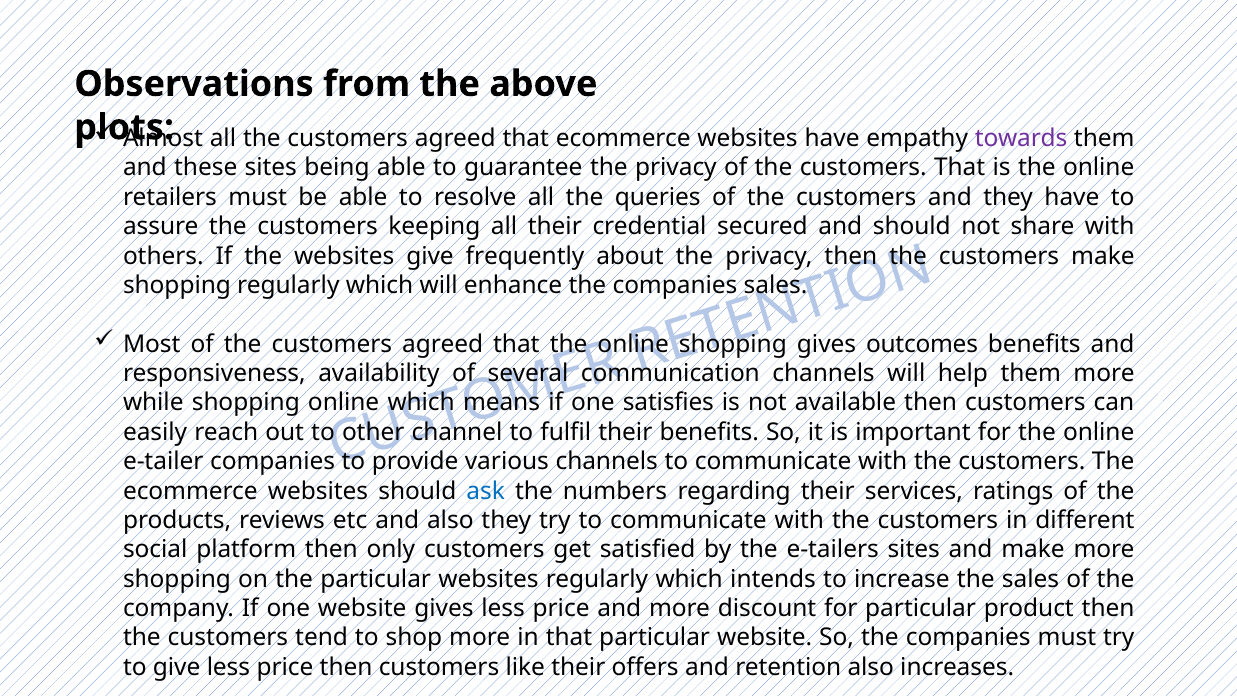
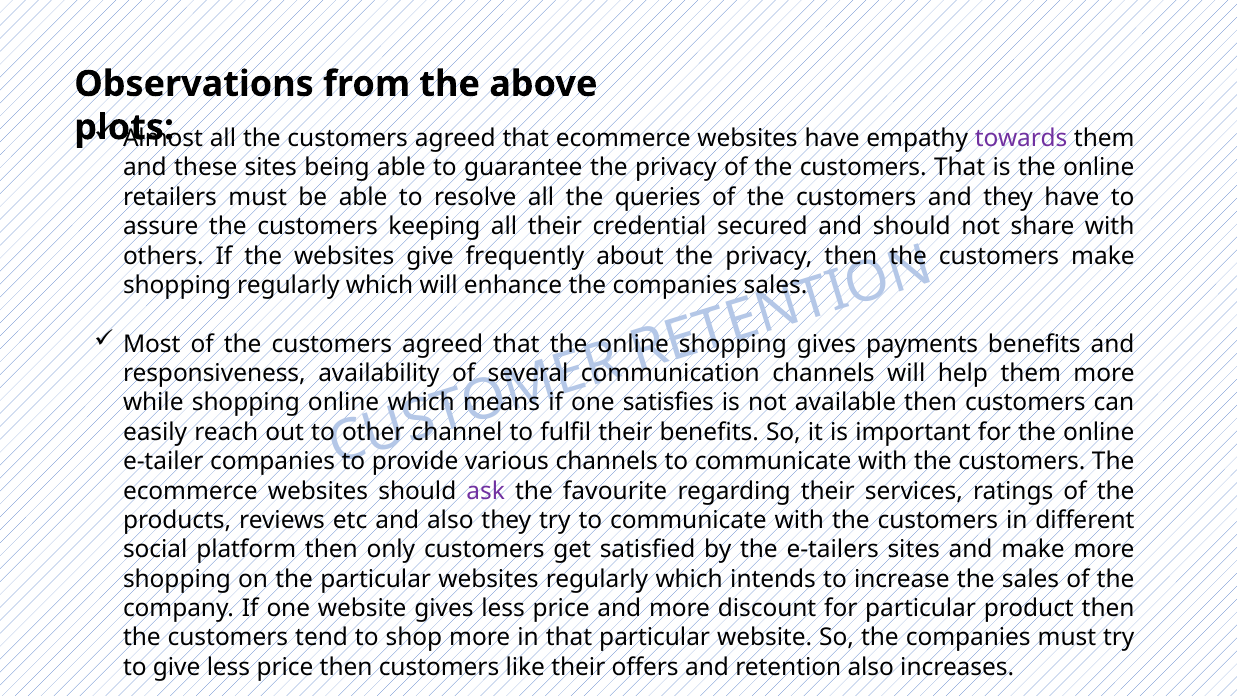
outcomes: outcomes -> payments (922, 344)
ask colour: blue -> purple (486, 491)
numbers: numbers -> favourite (615, 491)
